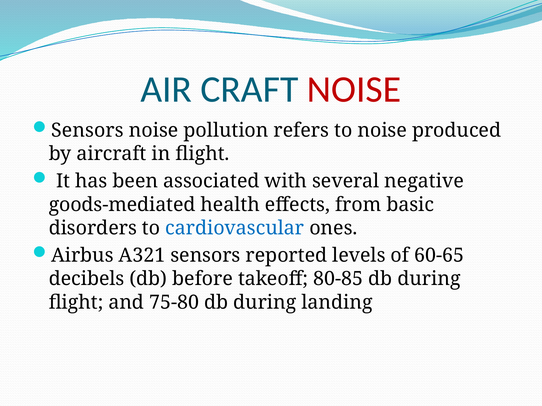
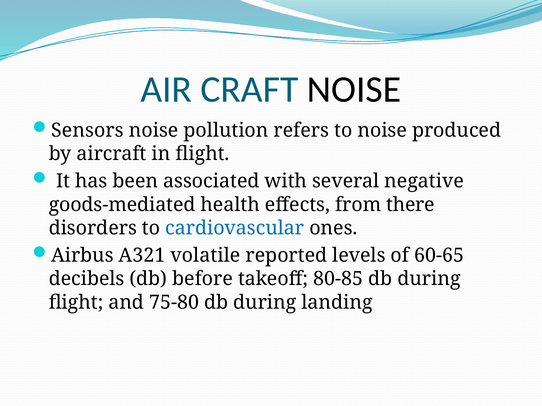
NOISE colour: red -> black (354, 90)
basic: basic -> there (410, 205)
A321 sensors: sensors -> volatile (205, 256)
